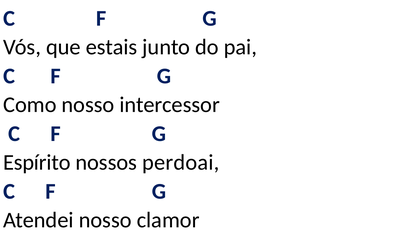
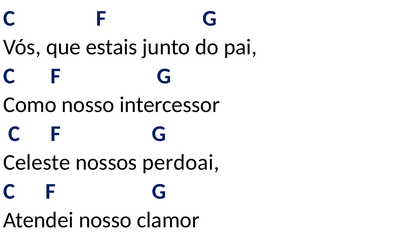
Espírito: Espírito -> Celeste (37, 162)
